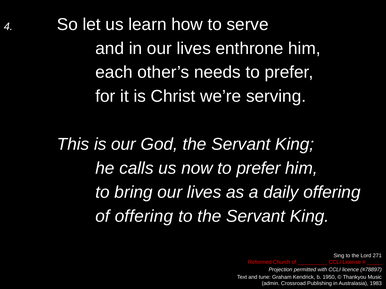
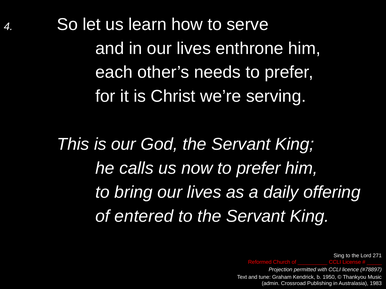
of offering: offering -> entered (144, 217)
